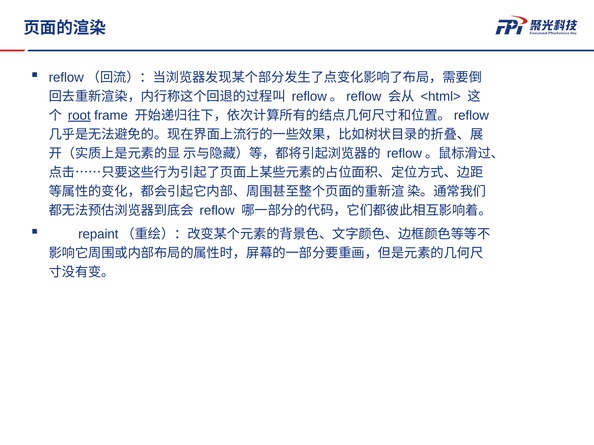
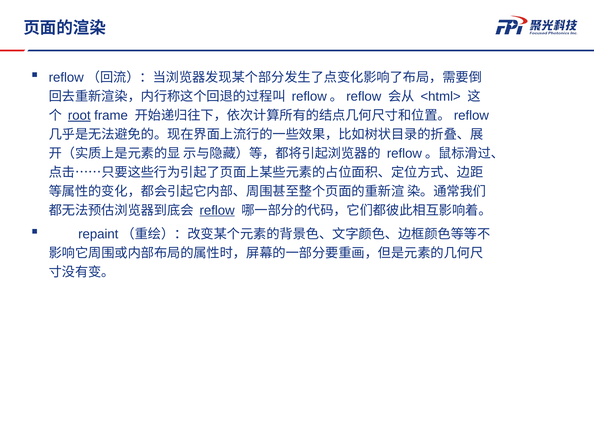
reflow underline: none -> present (217, 211)
